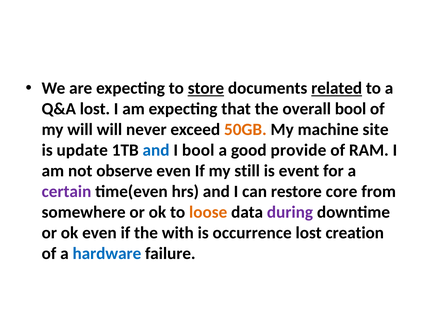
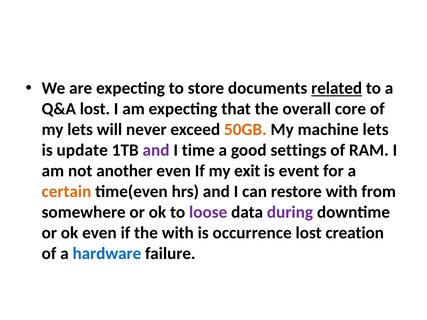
store underline: present -> none (206, 88)
overall bool: bool -> core (350, 109)
my will: will -> lets (80, 130)
machine site: site -> lets (376, 130)
and colour: blue -> purple (156, 150)
I bool: bool -> time (198, 150)
provide: provide -> settings (299, 150)
observe: observe -> another (124, 171)
still: still -> exit (247, 171)
certain colour: purple -> orange (66, 192)
restore core: core -> with (342, 192)
loose colour: orange -> purple (208, 212)
